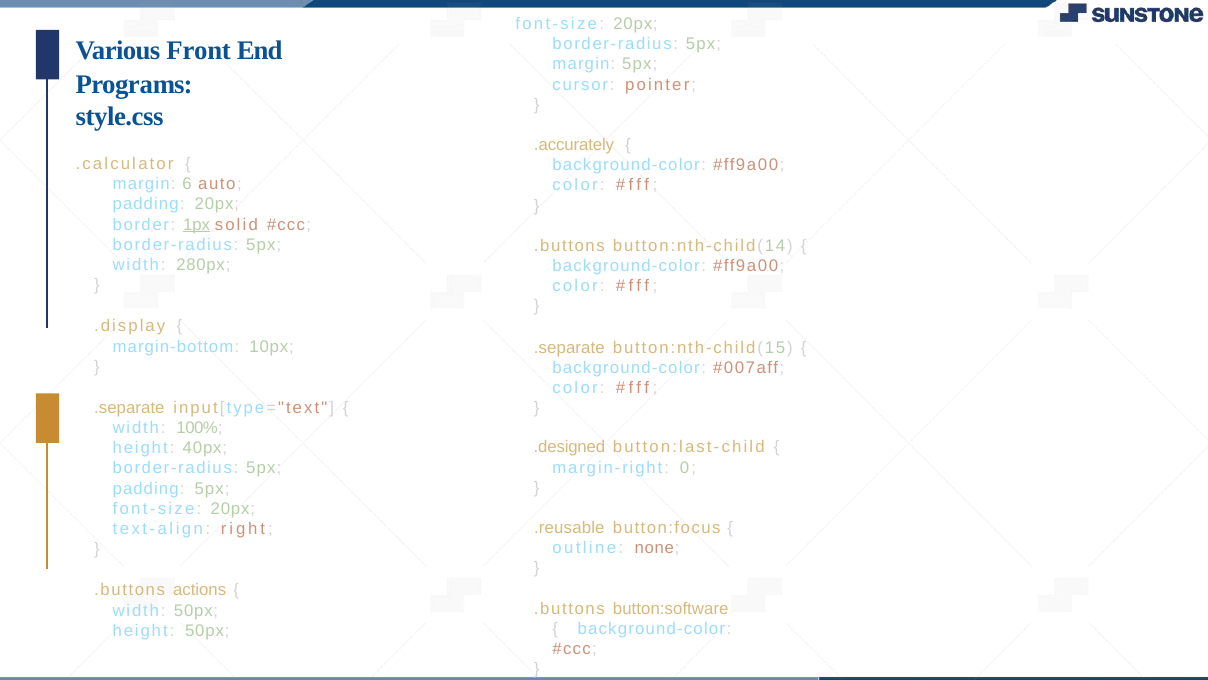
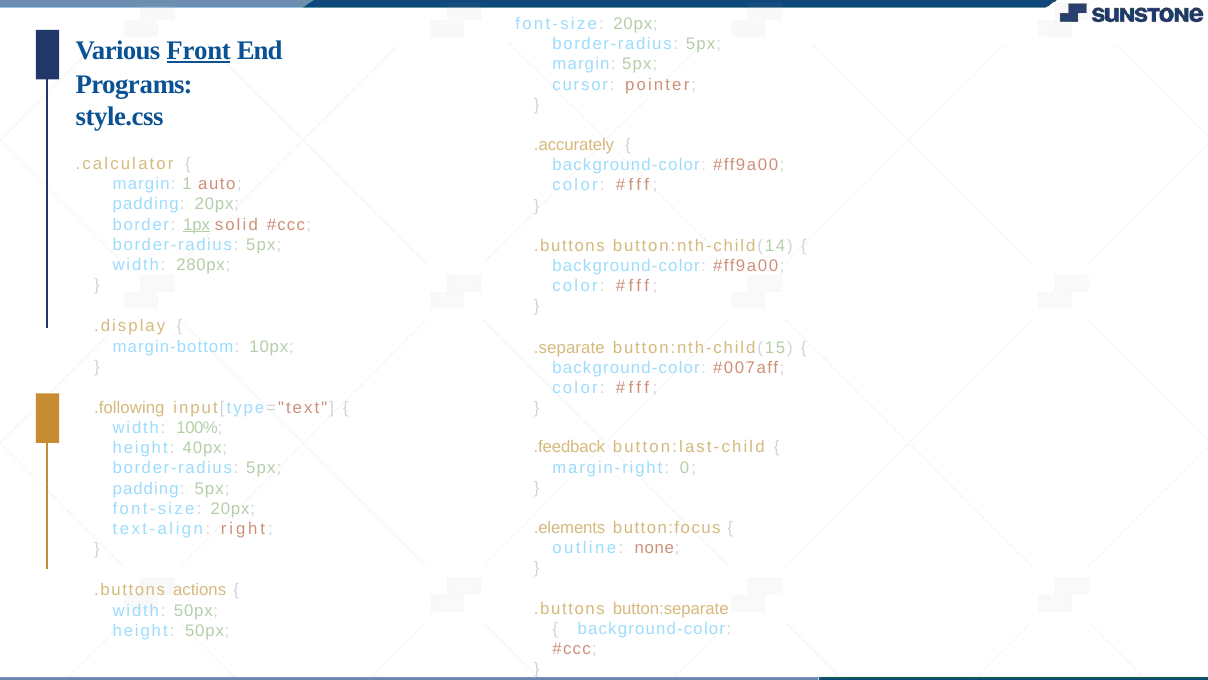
Front underline: none -> present (199, 50)
6: 6 -> 1 (187, 184)
.separate: .separate -> .following (129, 408)
.designed: .designed -> .feedback (569, 447)
.reusable: .reusable -> .elements (570, 528)
button:software: button:software -> button:separate (671, 608)
